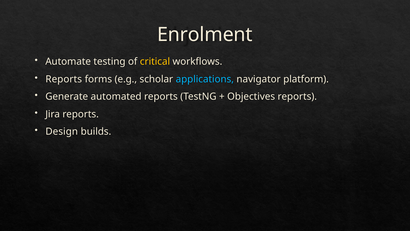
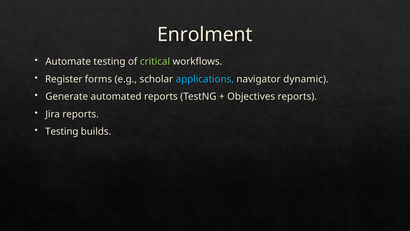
critical colour: yellow -> light green (155, 62)
Reports: Reports -> Register (64, 79)
platform: platform -> dynamic (306, 79)
Design: Design -> Testing (62, 131)
